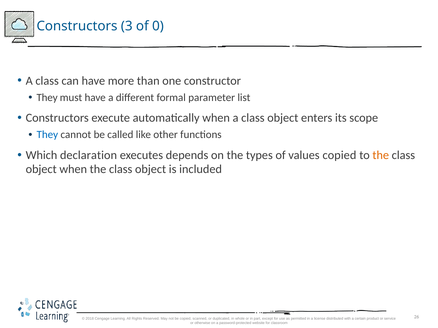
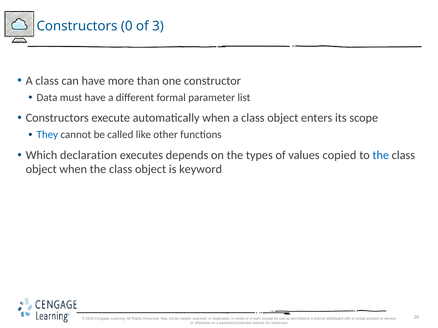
3: 3 -> 0 (127, 26)
0: 0 -> 3 (158, 26)
They: They -> Data (47, 98)
the colour: orange -> blue (381, 155)
included: included -> keyword (201, 169)
